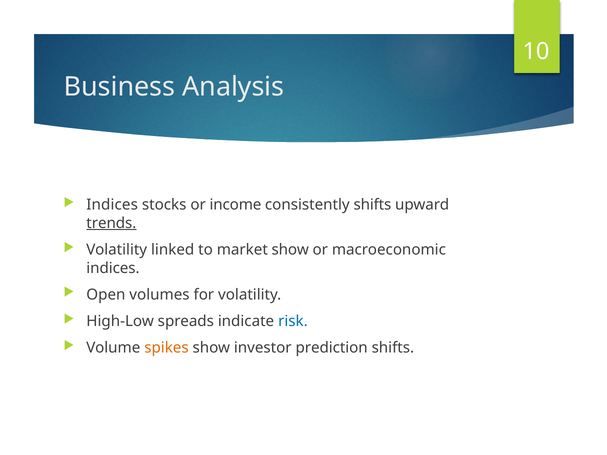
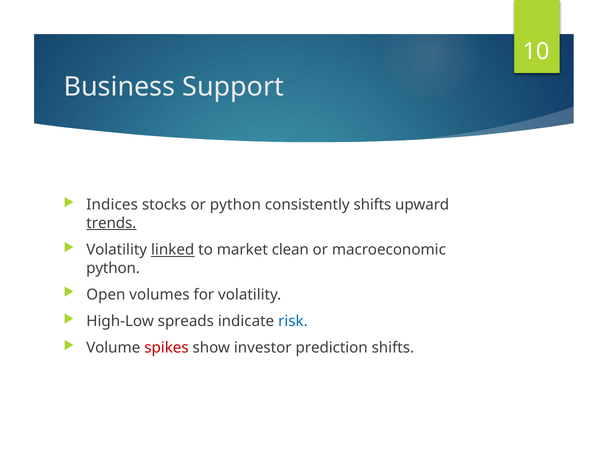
Analysis: Analysis -> Support (233, 87)
or income: income -> python (235, 205)
linked underline: none -> present (173, 250)
market show: show -> clean (290, 250)
indices: indices -> python (113, 268)
spikes colour: orange -> red (166, 348)
